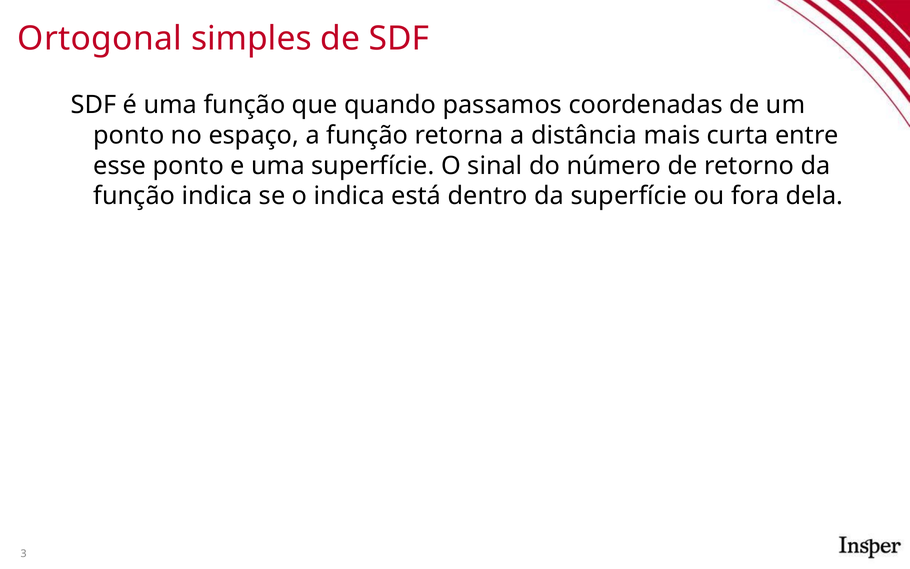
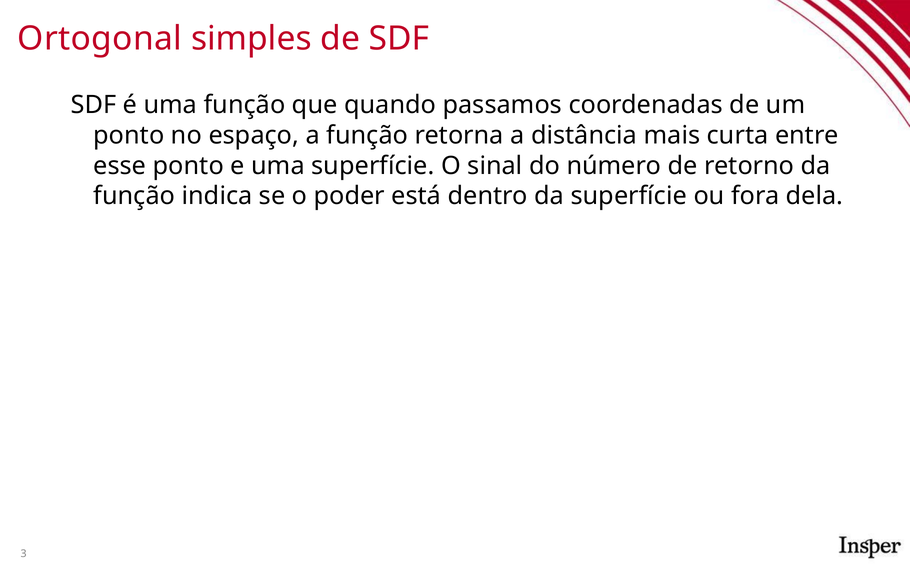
o indica: indica -> poder (349, 196)
